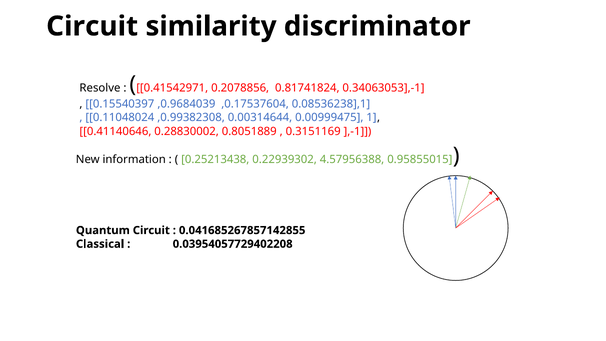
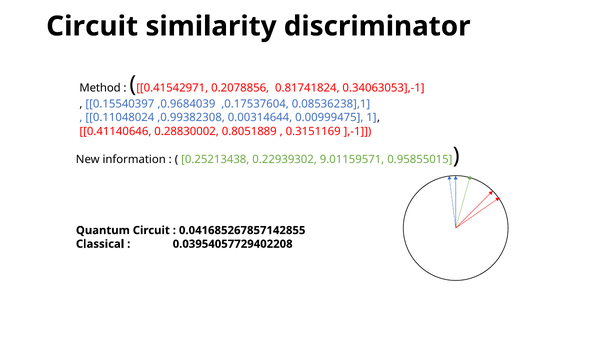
Resolve: Resolve -> Method (100, 88)
4.57956388: 4.57956388 -> 9.01159571 (352, 160)
